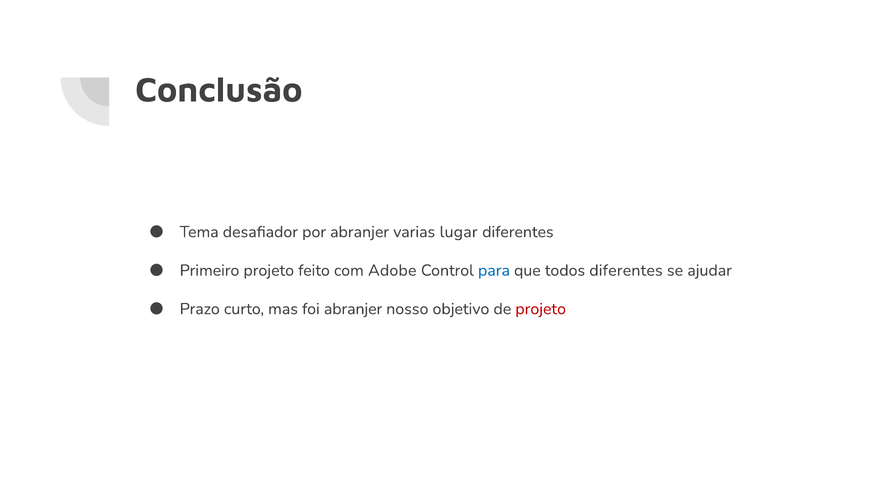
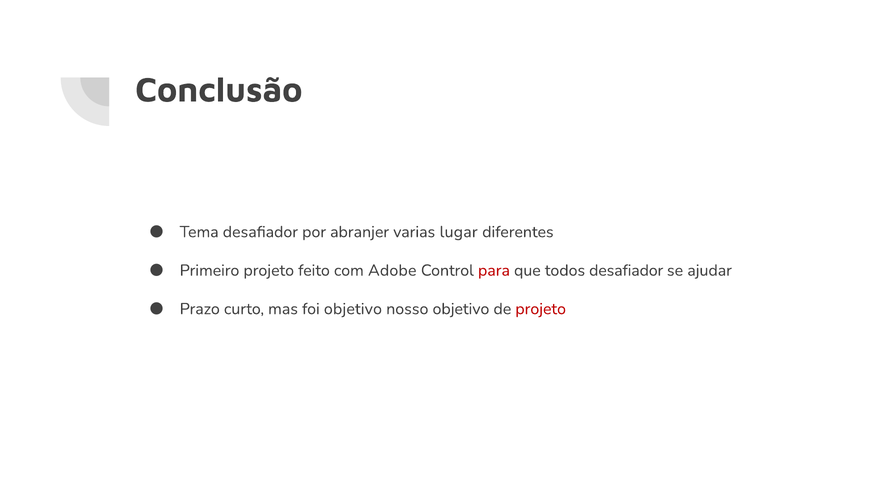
para colour: blue -> red (494, 270)
todos diferentes: diferentes -> desafiador (626, 270)
foi abranjer: abranjer -> objetivo (353, 309)
